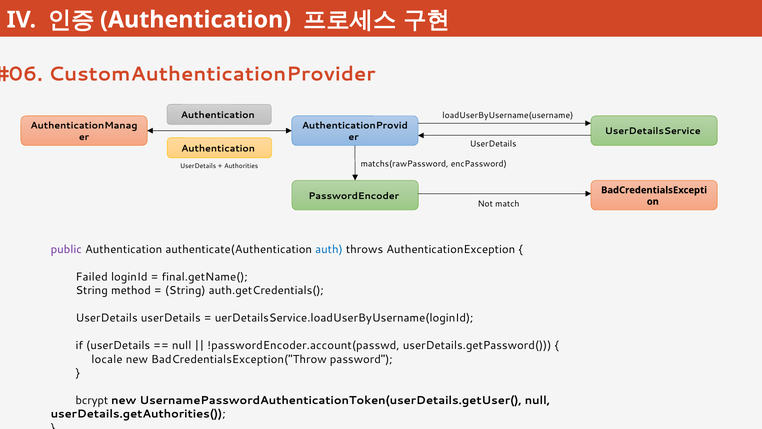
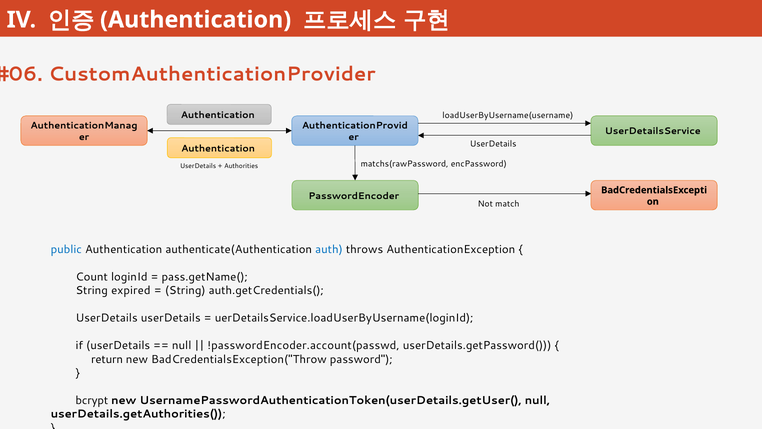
public colour: purple -> blue (66, 249)
Failed: Failed -> Count (92, 277)
final.getName(: final.getName( -> pass.getName( (205, 277)
method: method -> expired (131, 290)
locale: locale -> return (107, 359)
